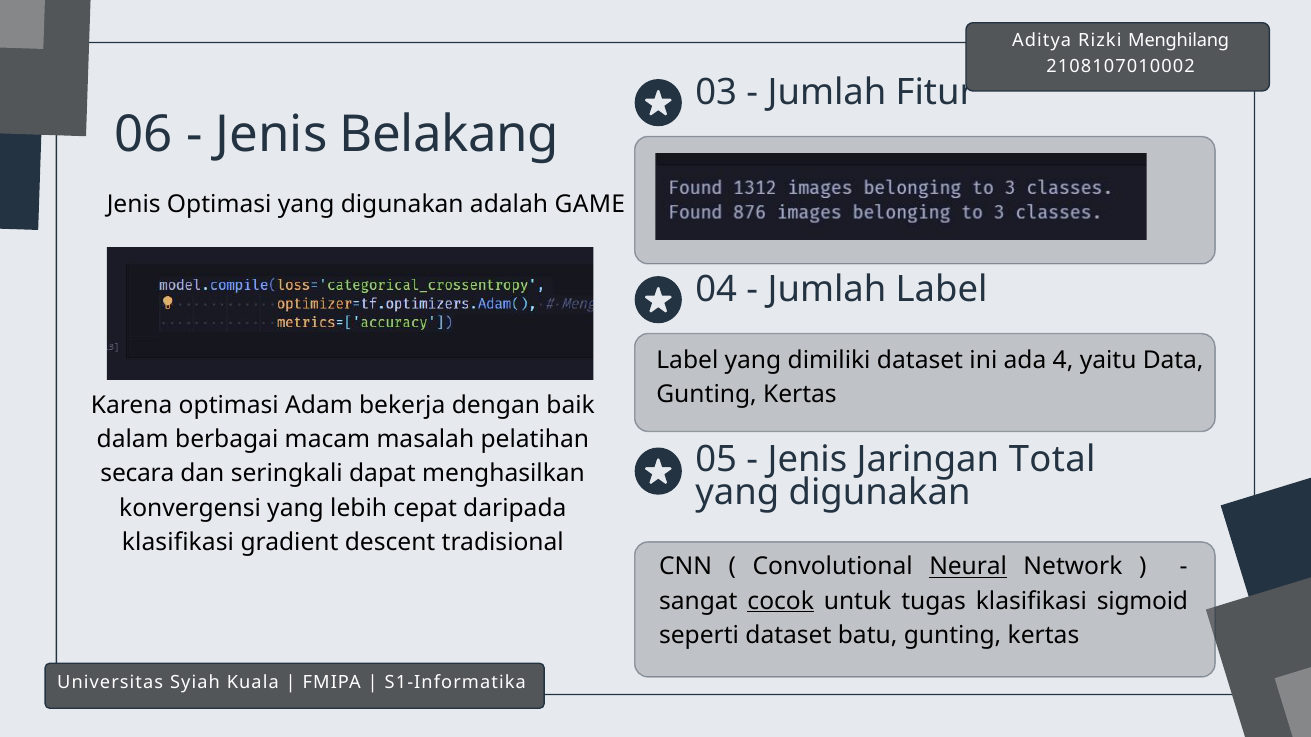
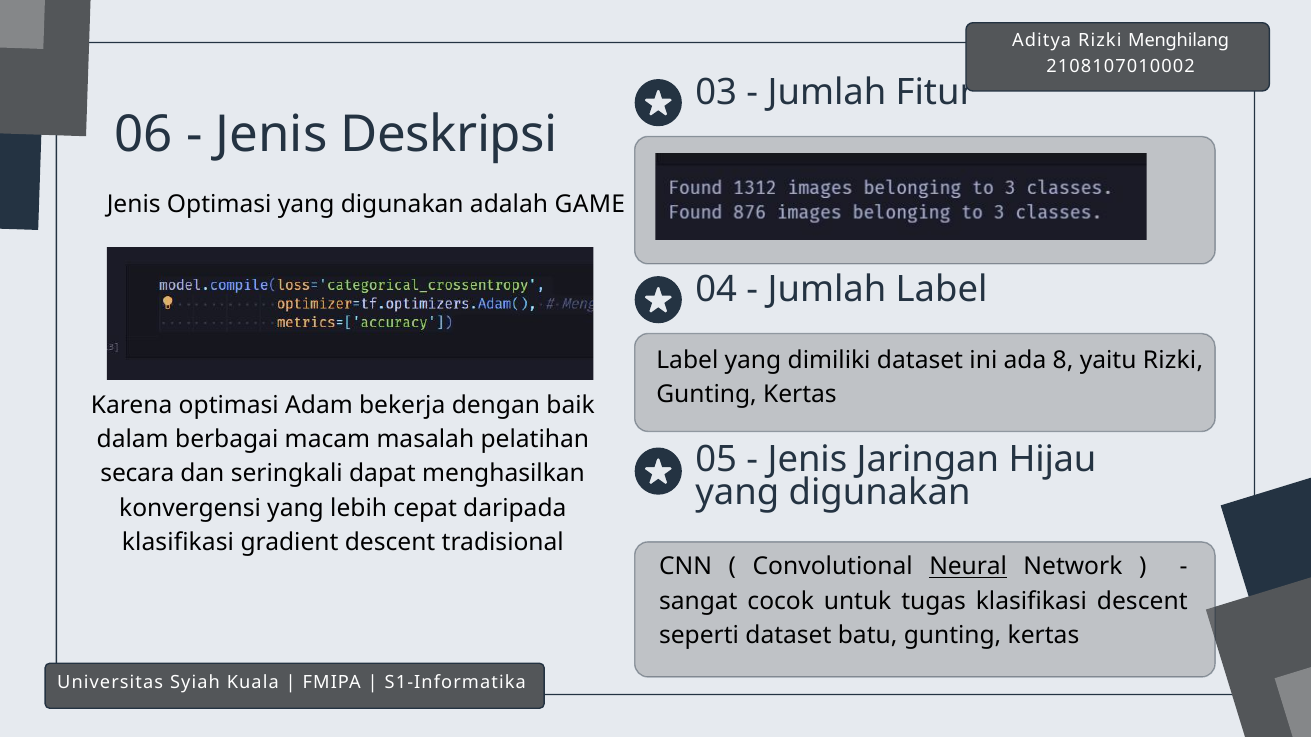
Belakang: Belakang -> Deskripsi (449, 135)
4: 4 -> 8 (1063, 360)
yaitu Data: Data -> Rizki (1173, 360)
Total: Total -> Hijau (1053, 459)
cocok underline: present -> none (781, 601)
klasifikasi sigmoid: sigmoid -> descent (1142, 601)
